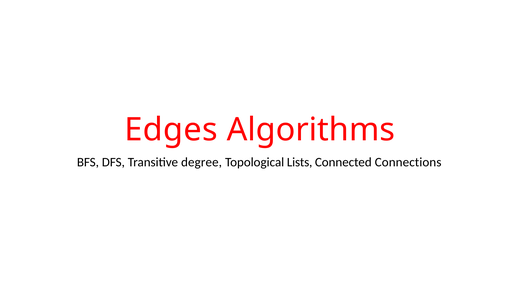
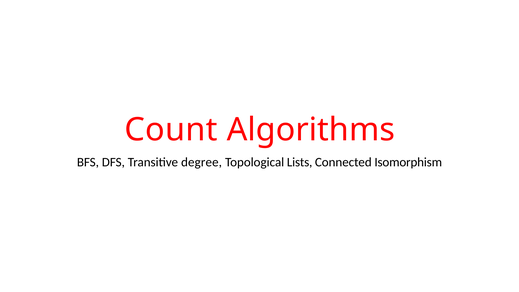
Edges: Edges -> Count (171, 130)
Connections: Connections -> Isomorphism (408, 162)
